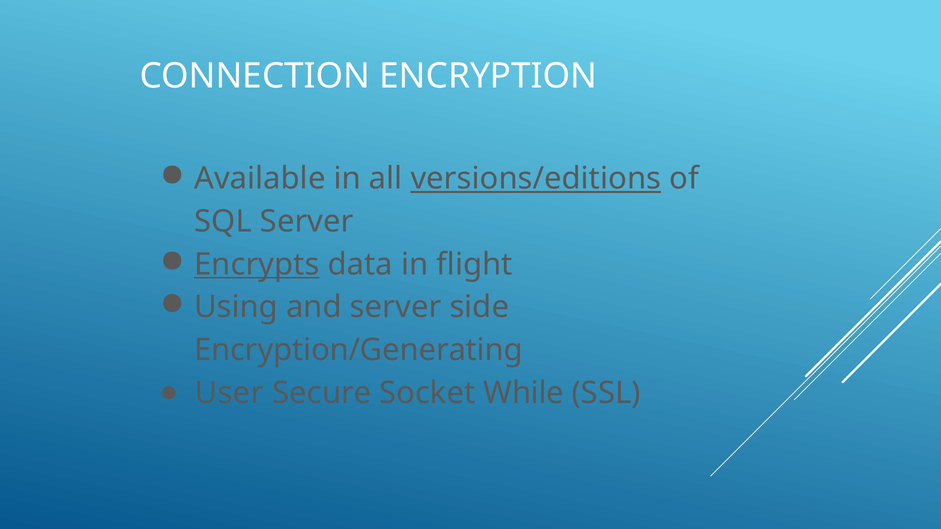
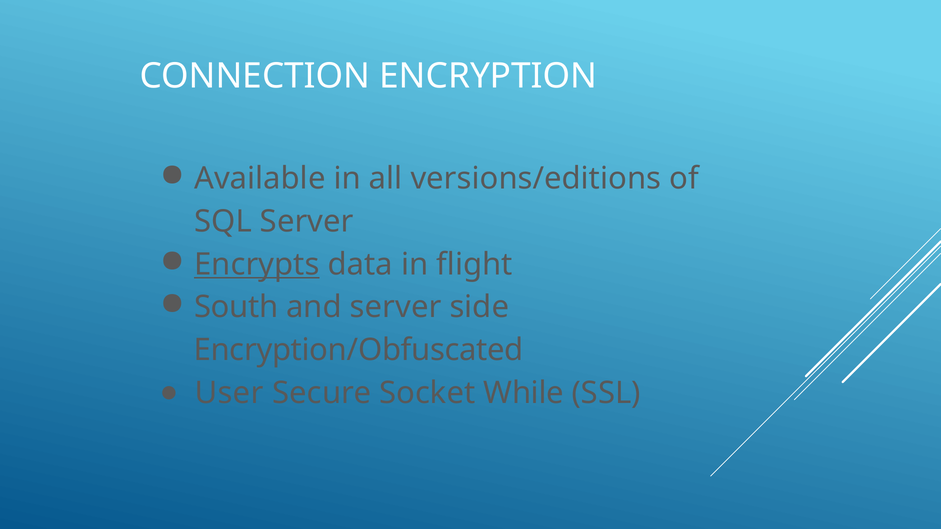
versions/editions underline: present -> none (536, 179)
Using: Using -> South (236, 307)
Encryption/Generating: Encryption/Generating -> Encryption/Obfuscated (359, 350)
